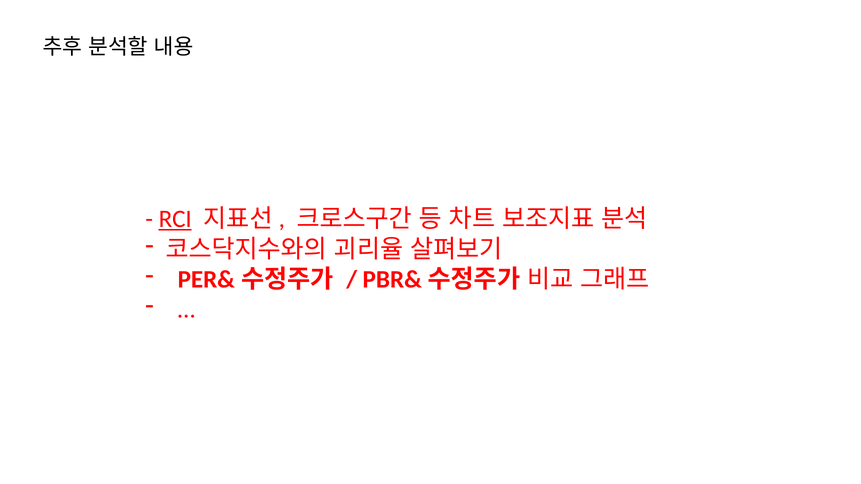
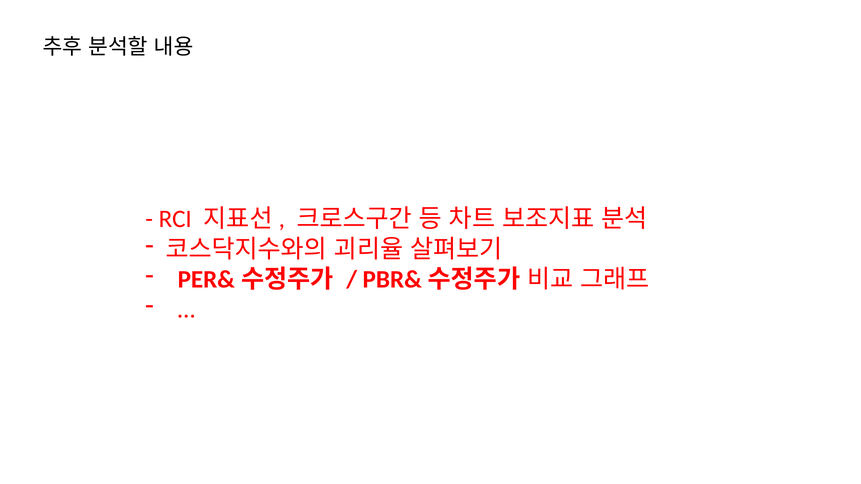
RCI underline: present -> none (175, 219)
